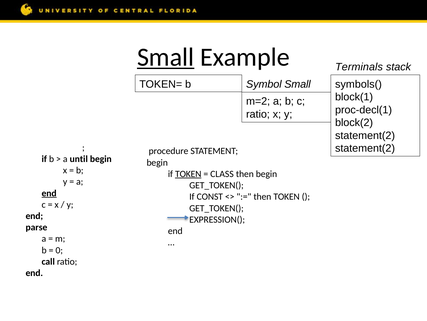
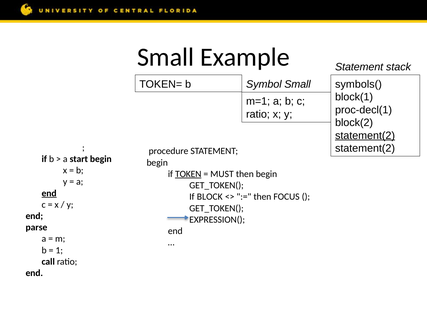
Small underline: present -> none (166, 57)
Terminals: Terminals -> Statement (359, 67)
m=2: m=2 -> m=1 (258, 101)
statement(2 underline: none -> present (365, 135)
until: until -> start (79, 159)
CLASS: CLASS -> MUST (222, 174)
If CONST: CONST -> BLOCK (210, 196)
then TOKEN: TOKEN -> FOCUS (287, 196)
0: 0 -> 1 (59, 250)
